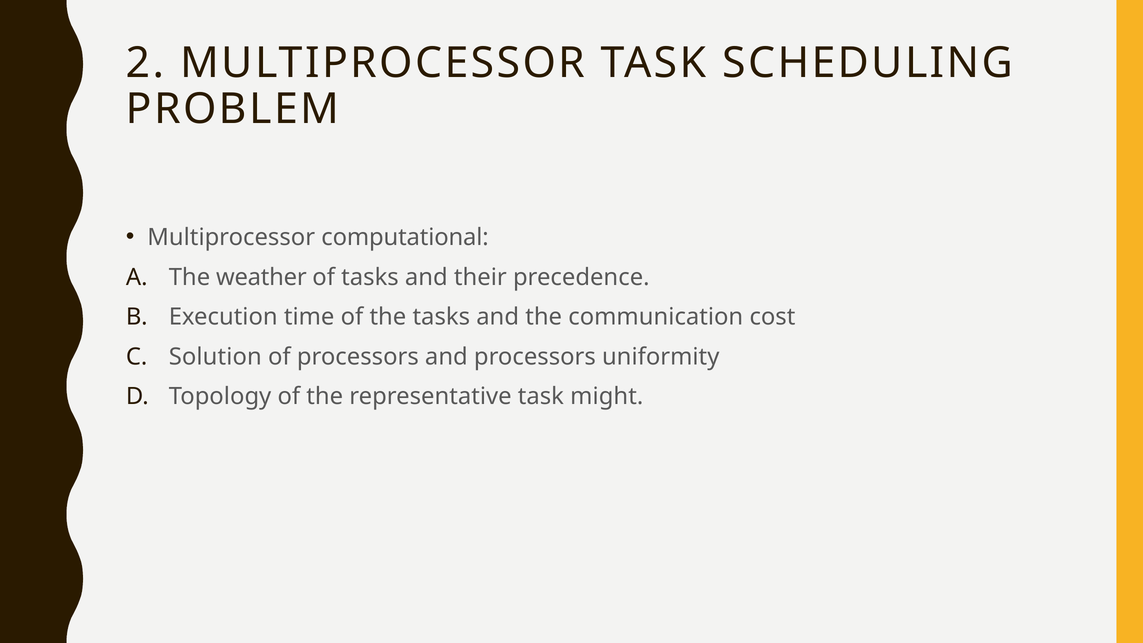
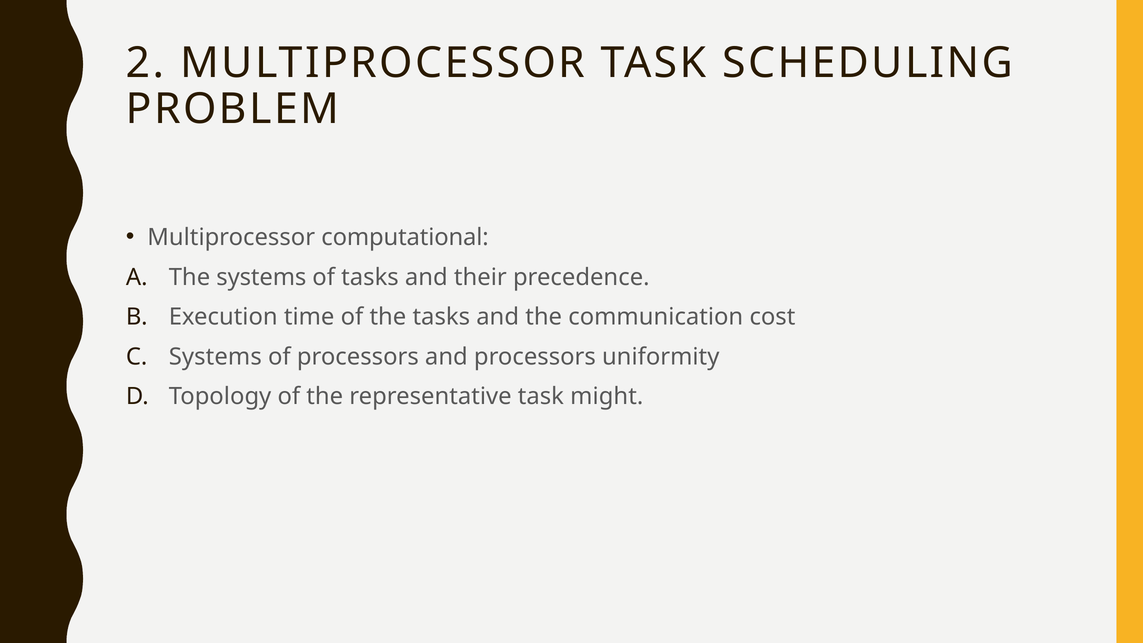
The weather: weather -> systems (261, 277)
Solution: Solution -> Systems (215, 357)
